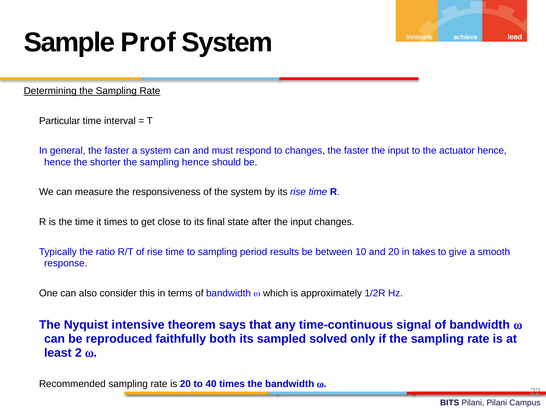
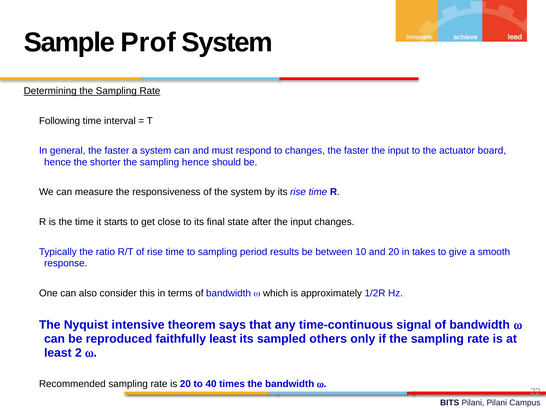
Particular: Particular -> Following (60, 121)
actuator hence: hence -> board (492, 151)
it times: times -> starts (116, 222)
faithfully both: both -> least (223, 338)
solved: solved -> others (328, 338)
